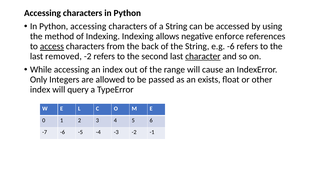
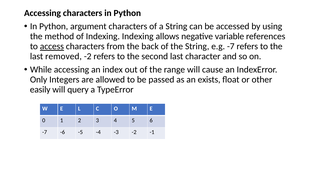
Python accessing: accessing -> argument (88, 26)
enforce: enforce -> variable (230, 36)
e.g -6: -6 -> -7 (231, 46)
character underline: present -> none (203, 56)
index: index -> easily (40, 89)
